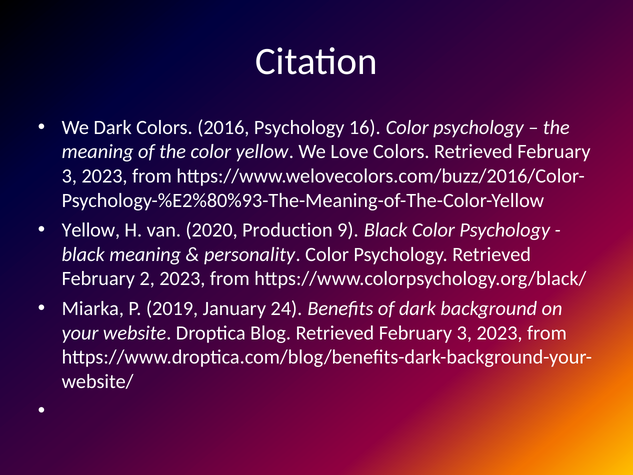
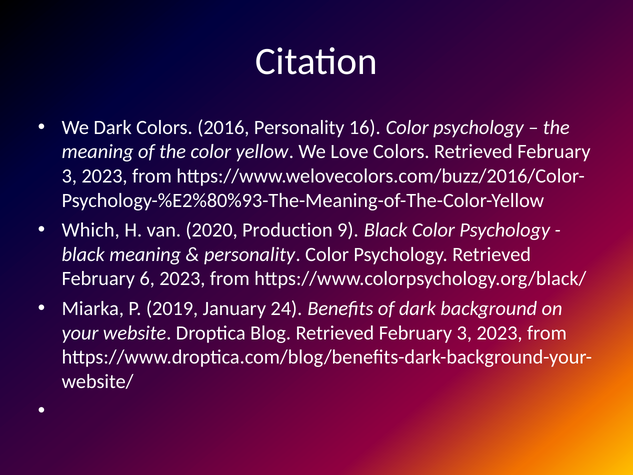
2016 Psychology: Psychology -> Personality (299, 127)
Yellow: Yellow -> Which (91, 230)
2: 2 -> 6 (147, 279)
